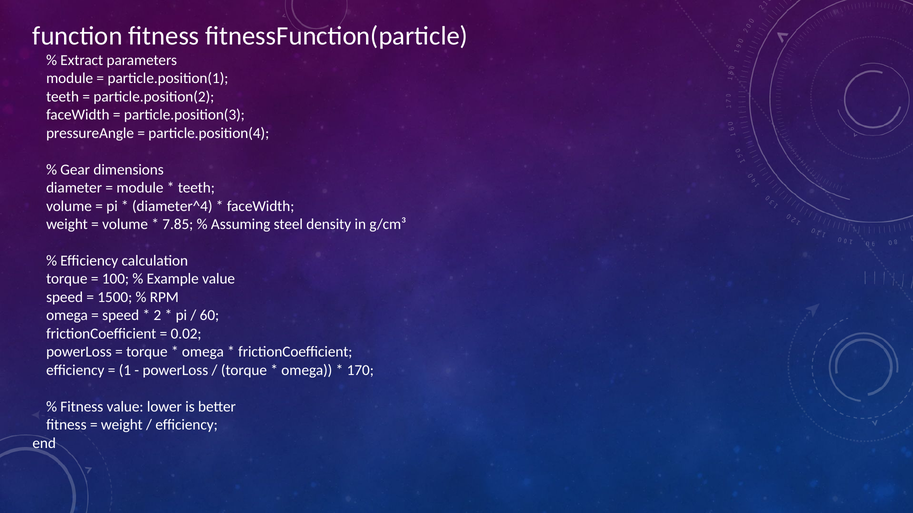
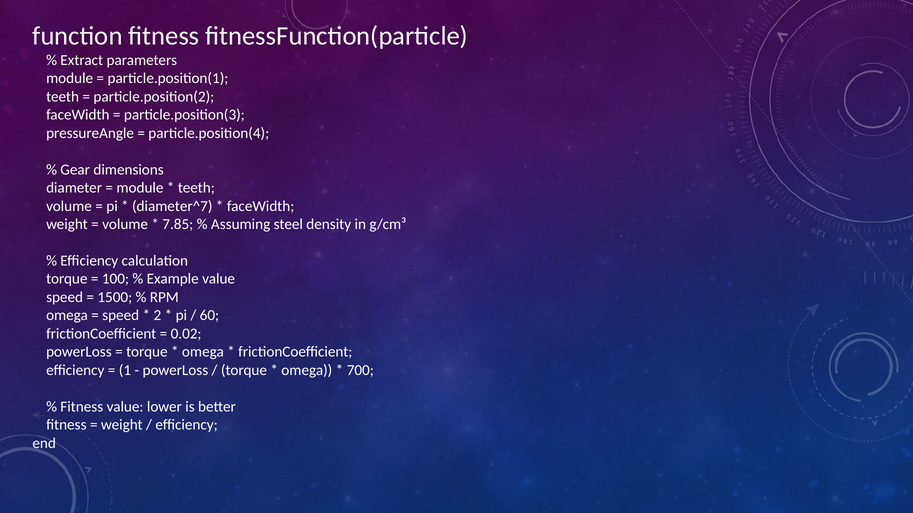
diameter^4: diameter^4 -> diameter^7 (172, 206)
170: 170 -> 700 (360, 371)
